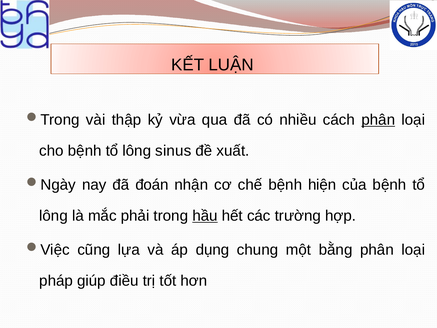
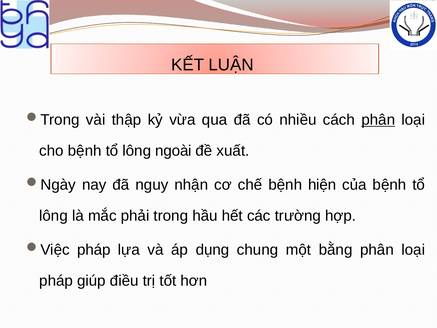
sinus: sinus -> ngoài (173, 151)
đoán: đoán -> nguy (152, 185)
hầu underline: present -> none (205, 216)
cũng: cũng -> pháp (94, 250)
